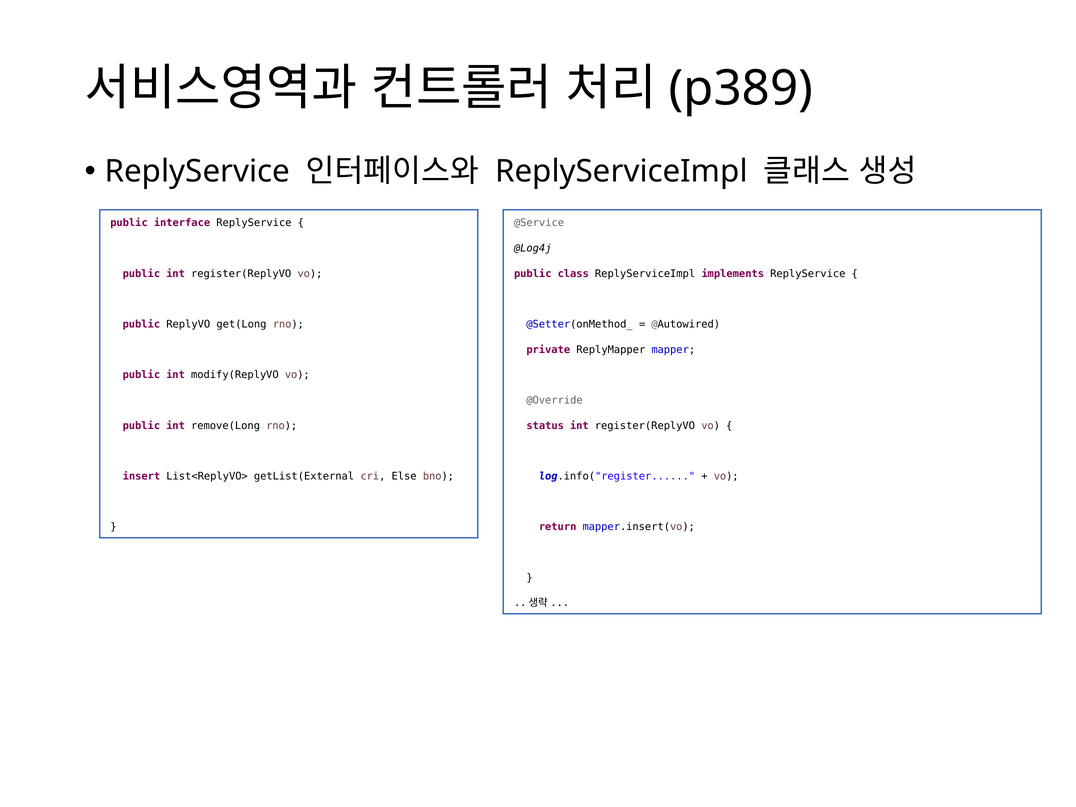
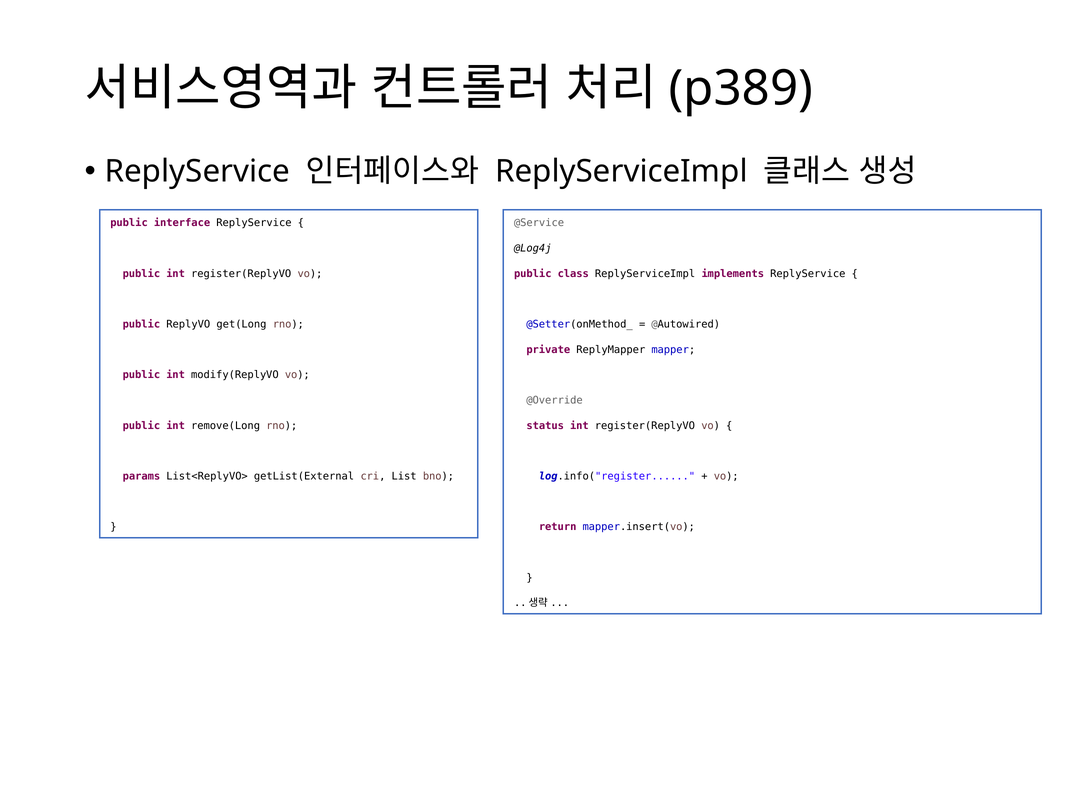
insert: insert -> params (141, 476)
Else: Else -> List (404, 476)
